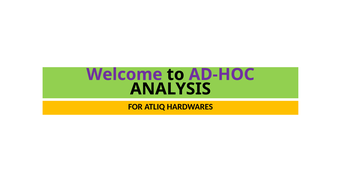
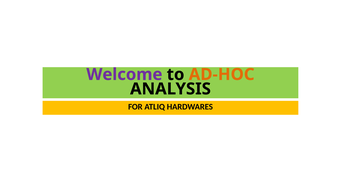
AD-HOC colour: purple -> orange (222, 74)
